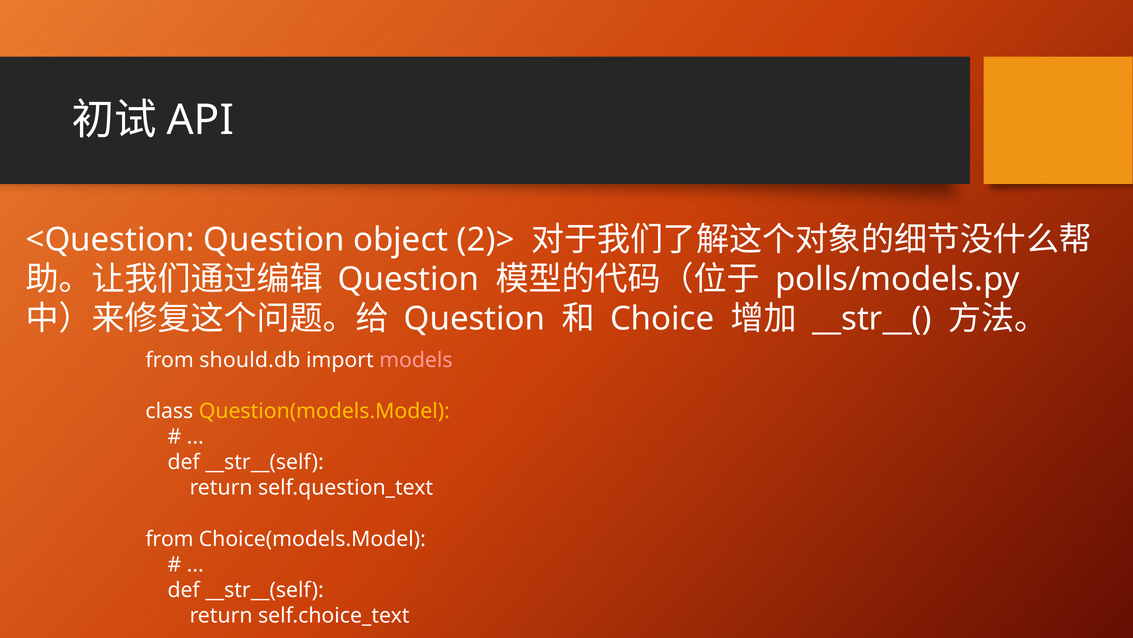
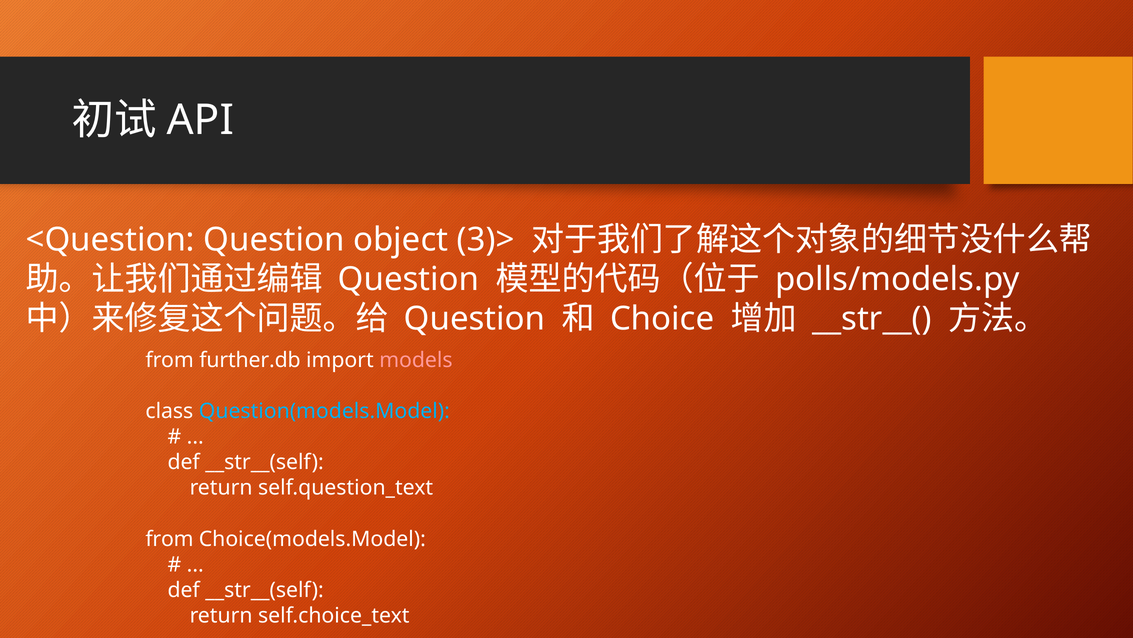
2)>: 2)> -> 3)> (486, 239)
should.db: should.db -> further.db (250, 360)
Question(models.Model colour: yellow -> light blue (324, 411)
